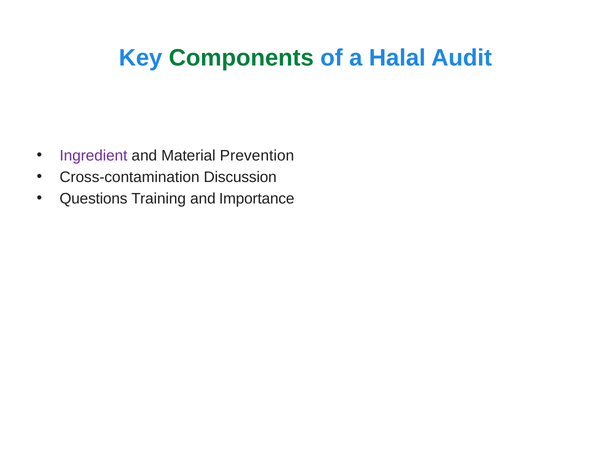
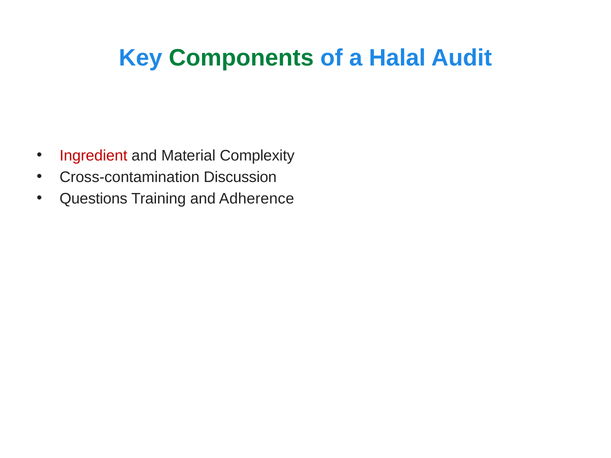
Ingredient colour: purple -> red (93, 156)
Prevention: Prevention -> Complexity (257, 156)
Importance: Importance -> Adherence (257, 199)
